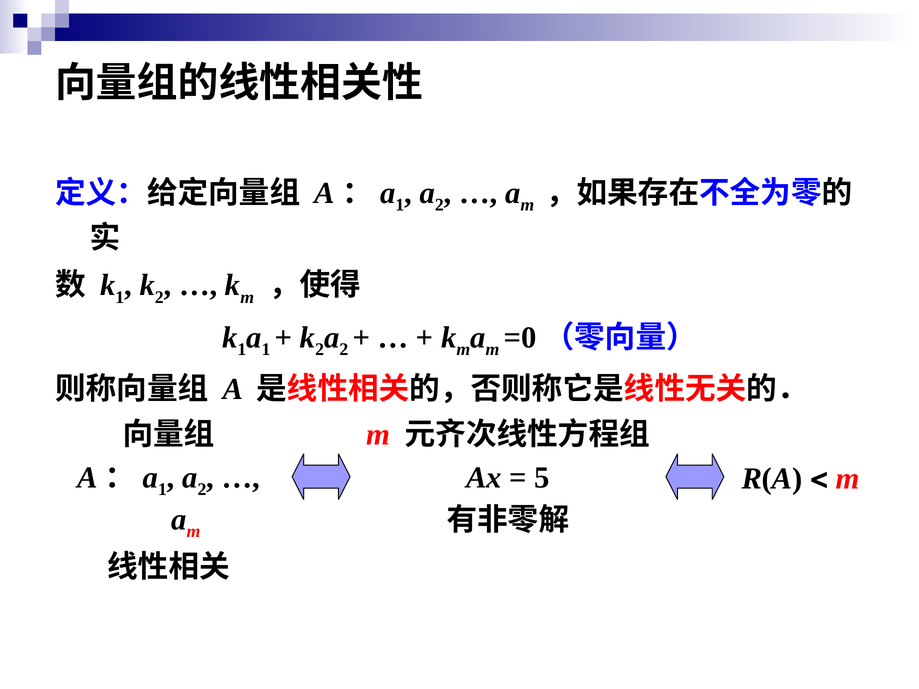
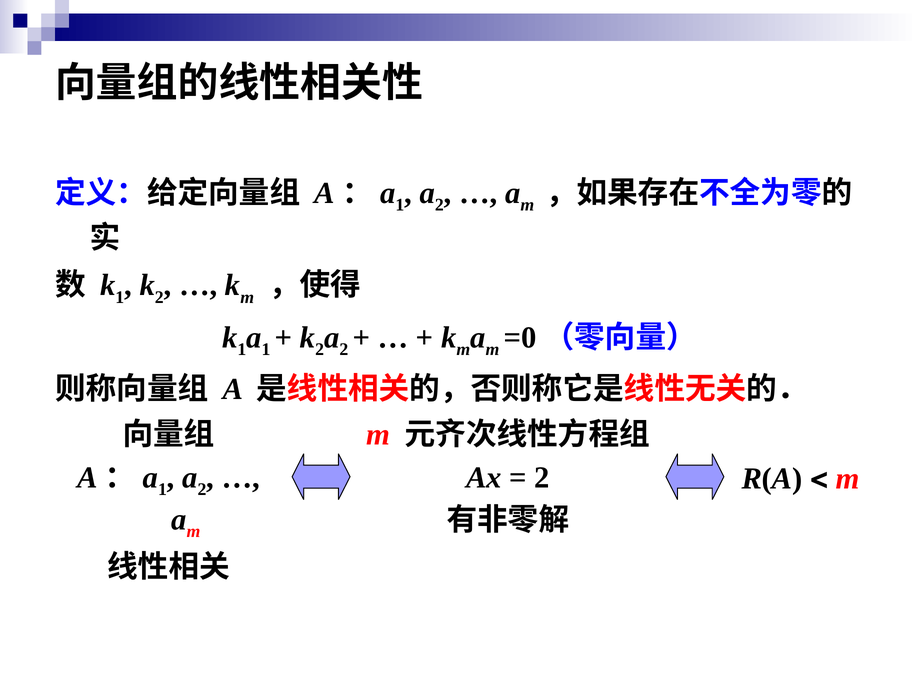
5: 5 -> 2 (542, 478)
